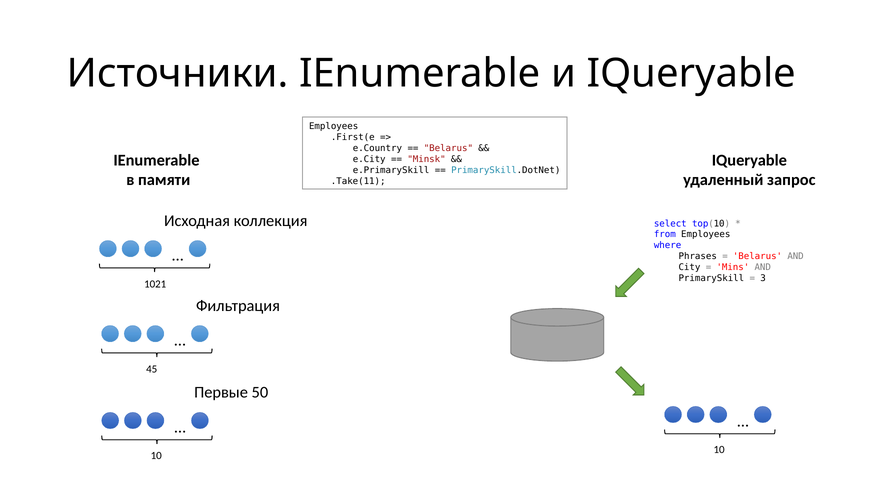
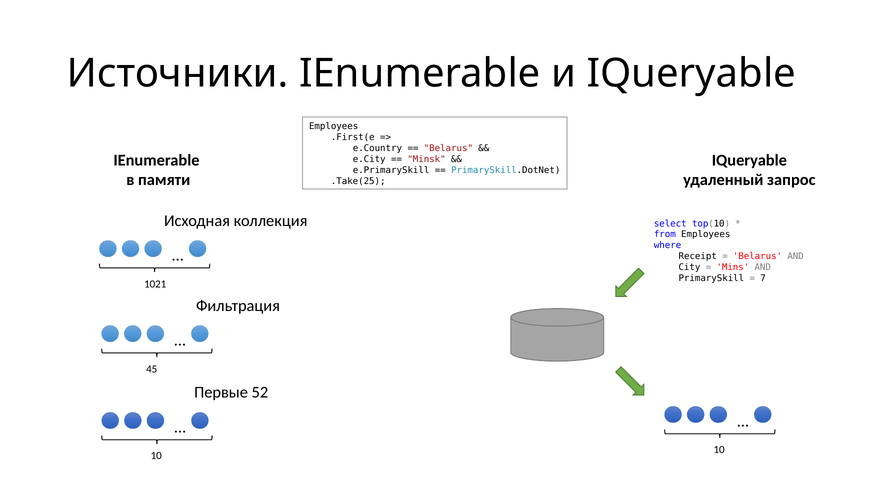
.Take(11: .Take(11 -> .Take(25 (358, 181)
Phrases: Phrases -> Receipt (698, 256)
3: 3 -> 7 (763, 278)
50: 50 -> 52 (260, 393)
